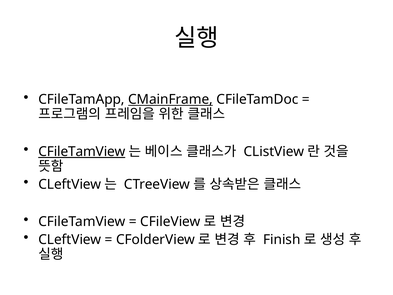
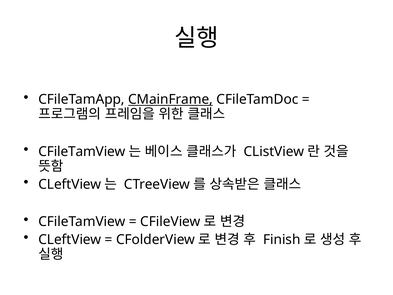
CFileTamView underline: present -> none (82, 152)
